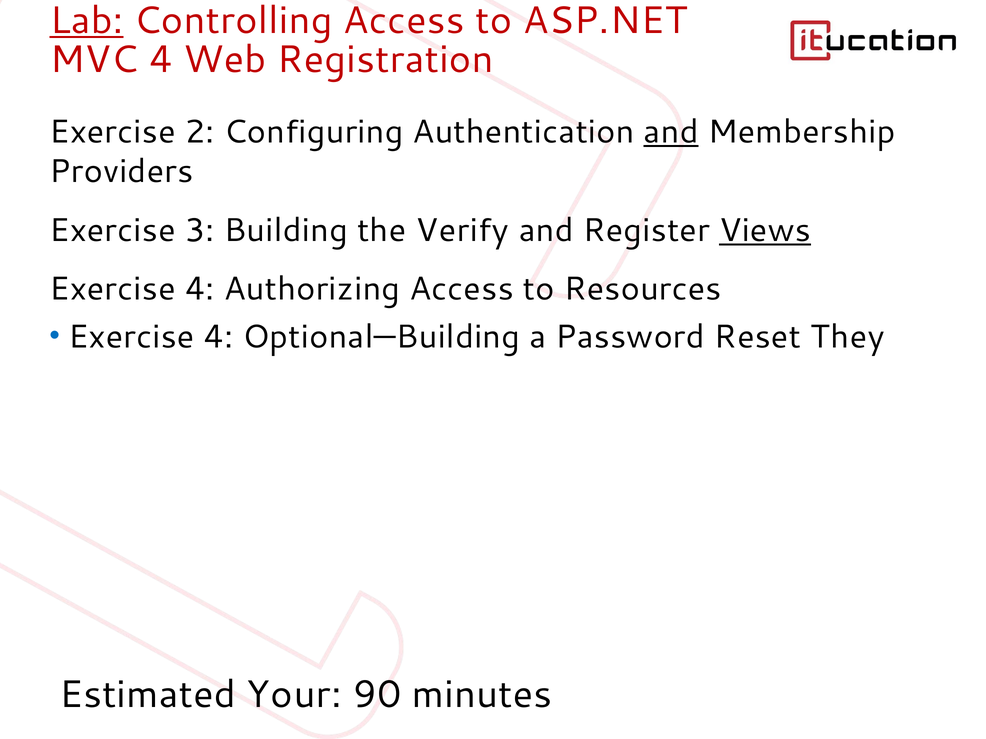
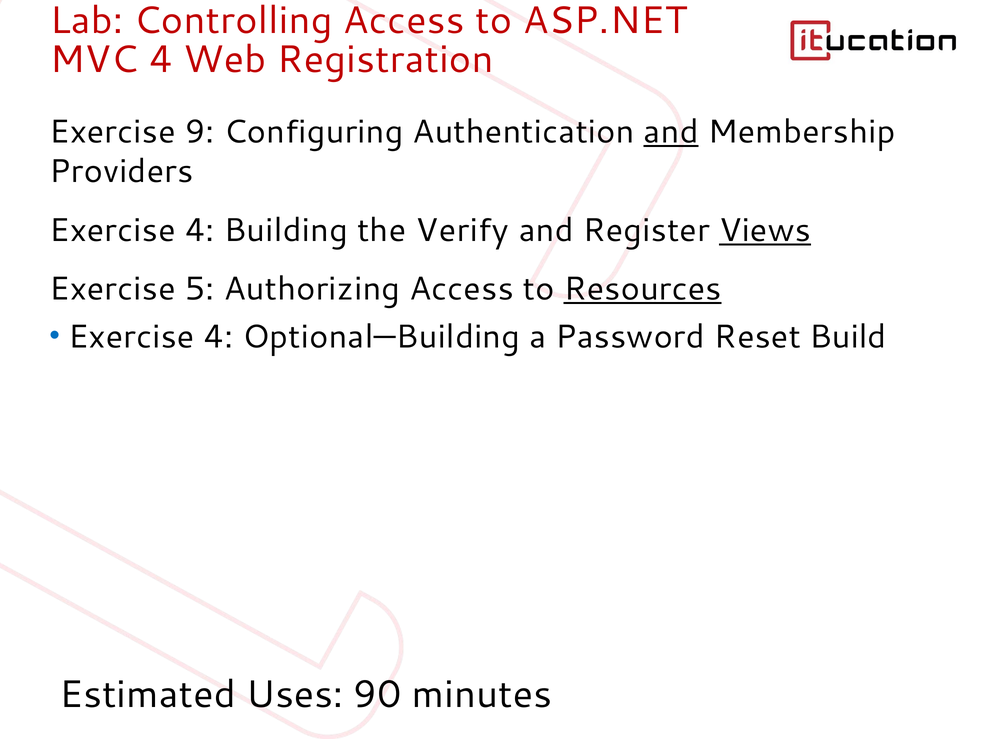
Lab underline: present -> none (87, 21)
2: 2 -> 9 (200, 132)
3: 3 -> 4 (200, 230)
4: 4 -> 5 (200, 289)
Resources underline: none -> present (643, 289)
They: They -> Build (848, 337)
Your: Your -> Uses (295, 695)
